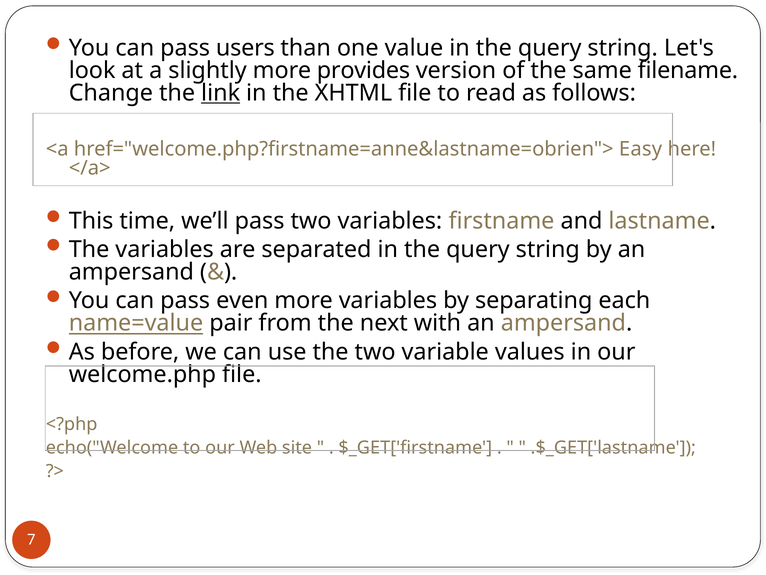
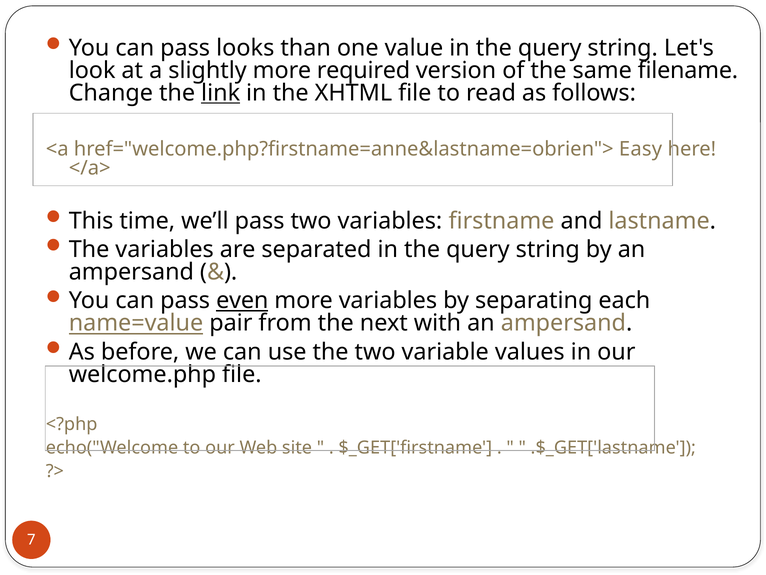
users: users -> looks (245, 48)
provides: provides -> required (363, 70)
even underline: none -> present (242, 300)
